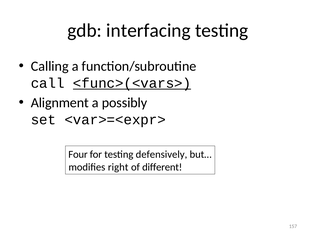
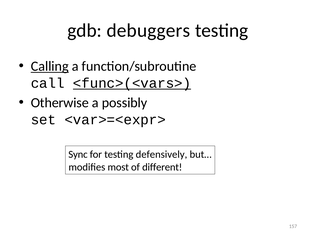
interfacing: interfacing -> debuggers (148, 31)
Calling underline: none -> present (50, 66)
Alignment: Alignment -> Otherwise (60, 103)
Four: Four -> Sync (78, 154)
right: right -> most (118, 167)
